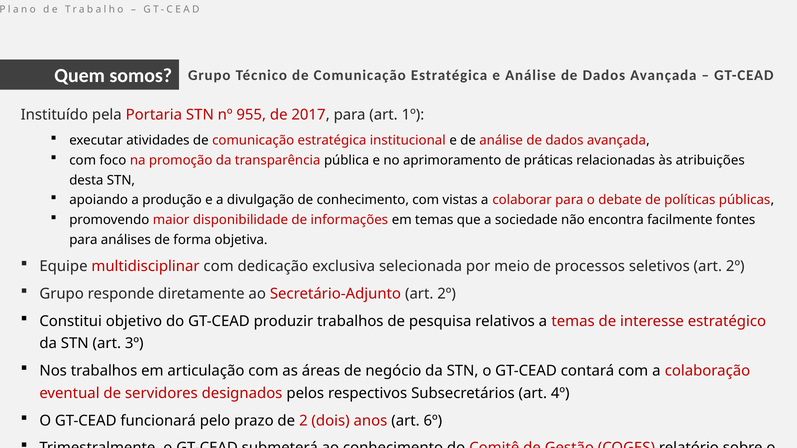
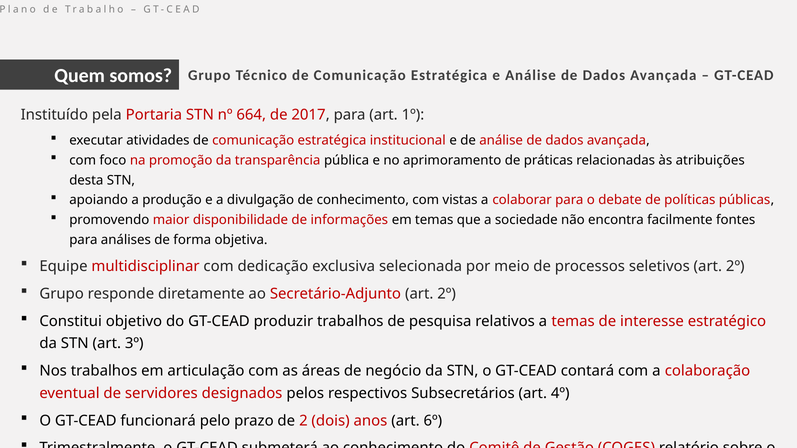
955: 955 -> 664 (251, 115)
